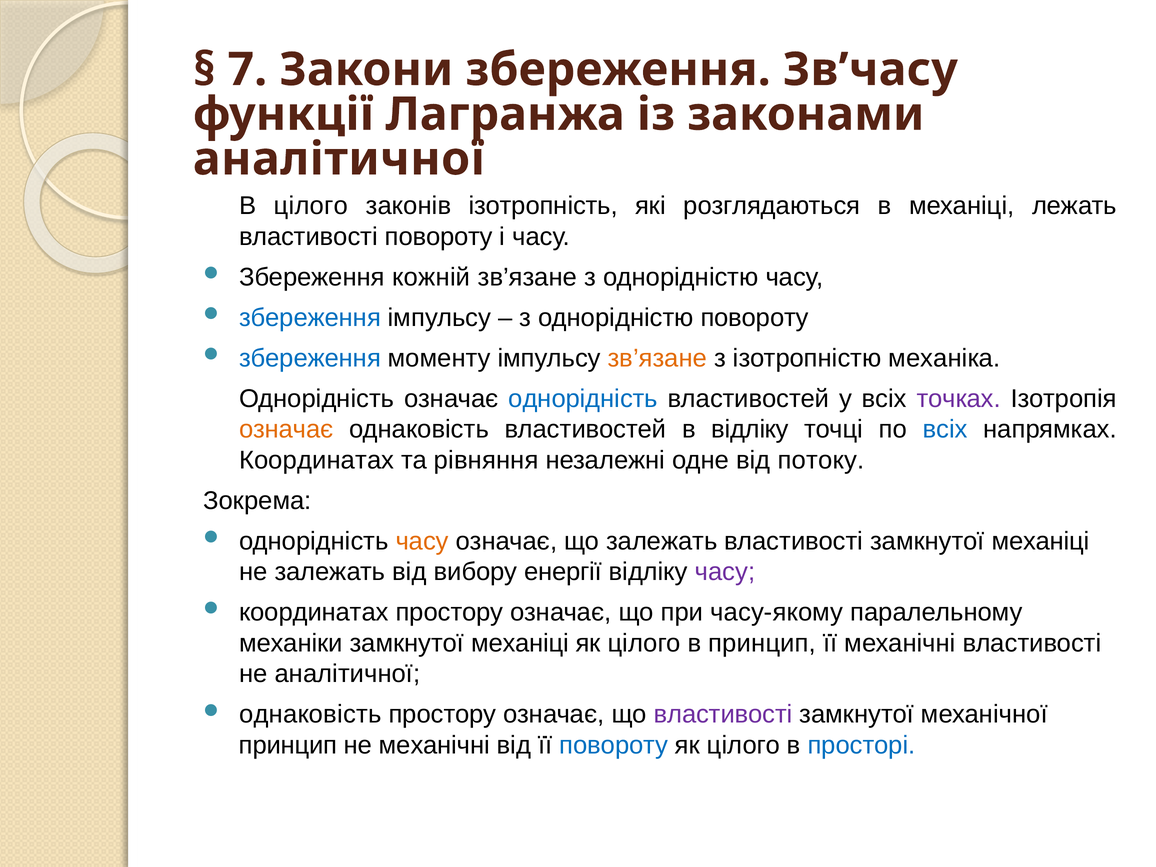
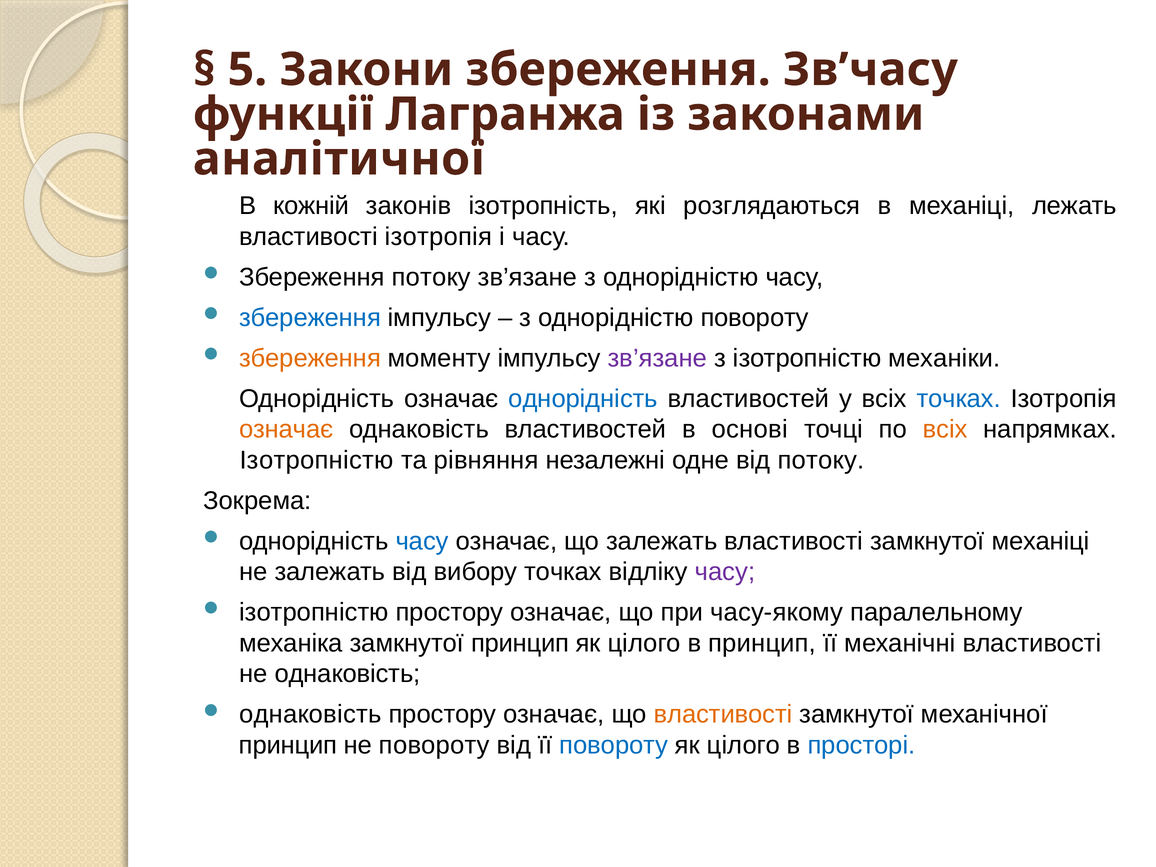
7: 7 -> 5 (247, 70)
В цілого: цілого -> кожній (311, 206)
властивості повороту: повороту -> ізотропія (439, 237)
Збереження кожній: кожній -> потоку (431, 277)
збереження colour: blue -> orange (310, 358)
зв’язане colour: orange -> purple (657, 358)
механіка: механіка -> механіки (944, 358)
точках colour: purple -> blue (959, 399)
в відліку: відліку -> основі (750, 429)
всіх colour: blue -> orange (945, 429)
Координатах: Координатах -> Ізотропністю (317, 460)
часу colour: orange -> blue (422, 541)
вибору енергії: енергії -> точках (563, 572)
координатах: координатах -> ізотропністю (314, 612)
механіки: механіки -> механіка (291, 643)
механіці: механіці -> принцип (520, 643)
не аналітичної: аналітичної -> однаковість (347, 674)
властивості colour: purple -> orange (723, 714)
не механічні: механічні -> повороту (434, 745)
